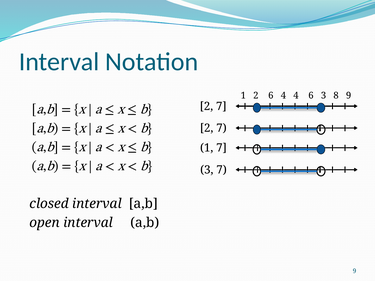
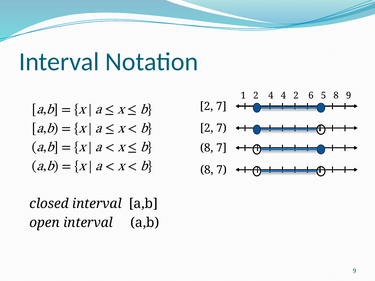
2 6: 6 -> 4 (271, 96)
4 4: 4 -> 2 (296, 96)
6 3: 3 -> 5 (323, 96)
1: 1 -> 8 (207, 148)
3: 3 -> 8 (207, 170)
